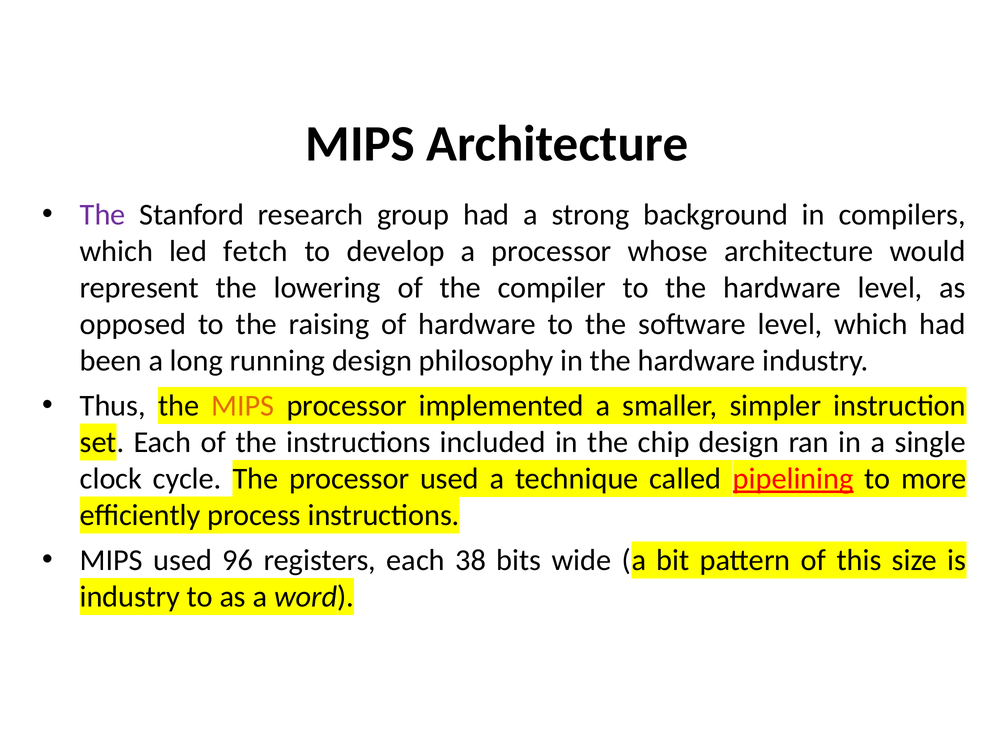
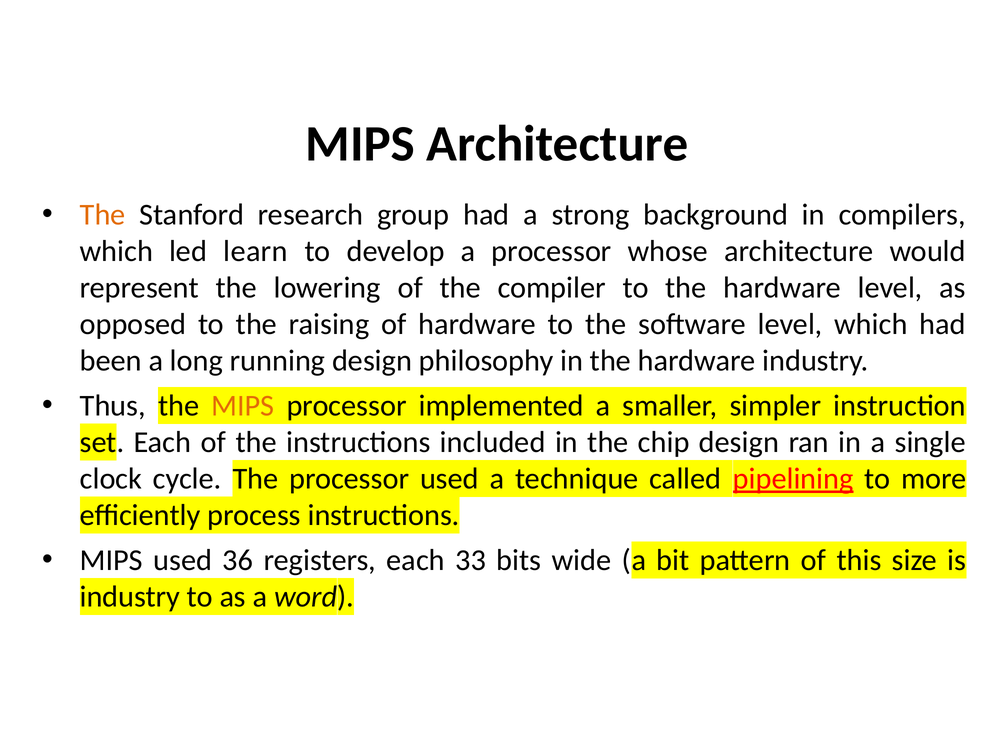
The colour: purple -> orange (103, 215)
fetch: fetch -> learn (256, 252)
96: 96 -> 36 (238, 561)
38: 38 -> 33 (471, 561)
